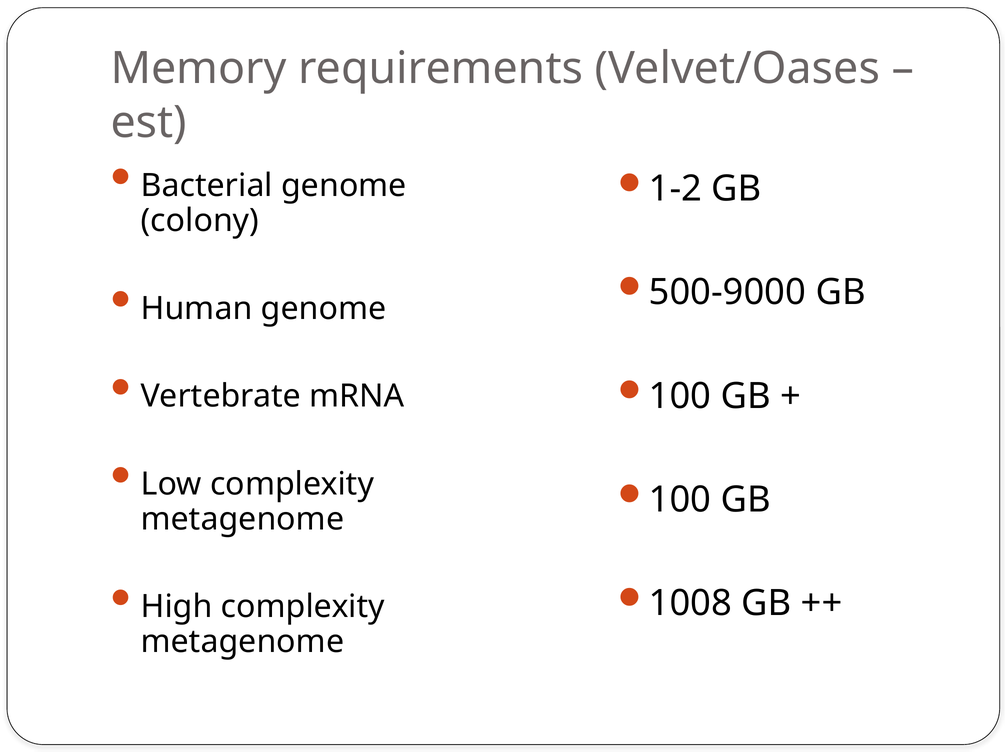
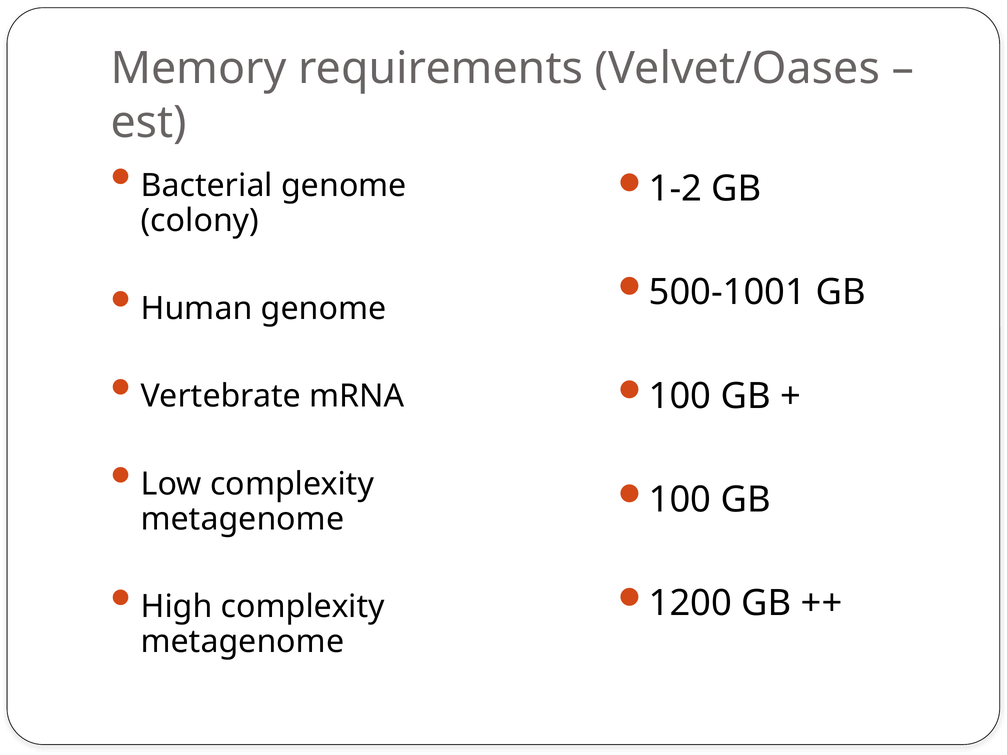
500-9000: 500-9000 -> 500-1001 (727, 293)
1008: 1008 -> 1200 (690, 604)
